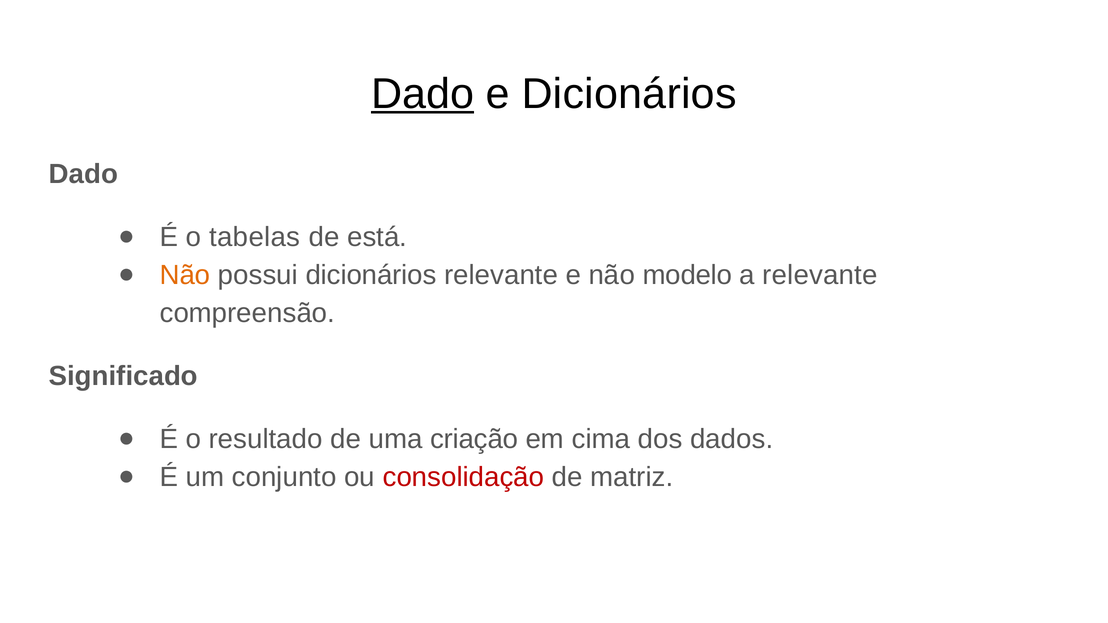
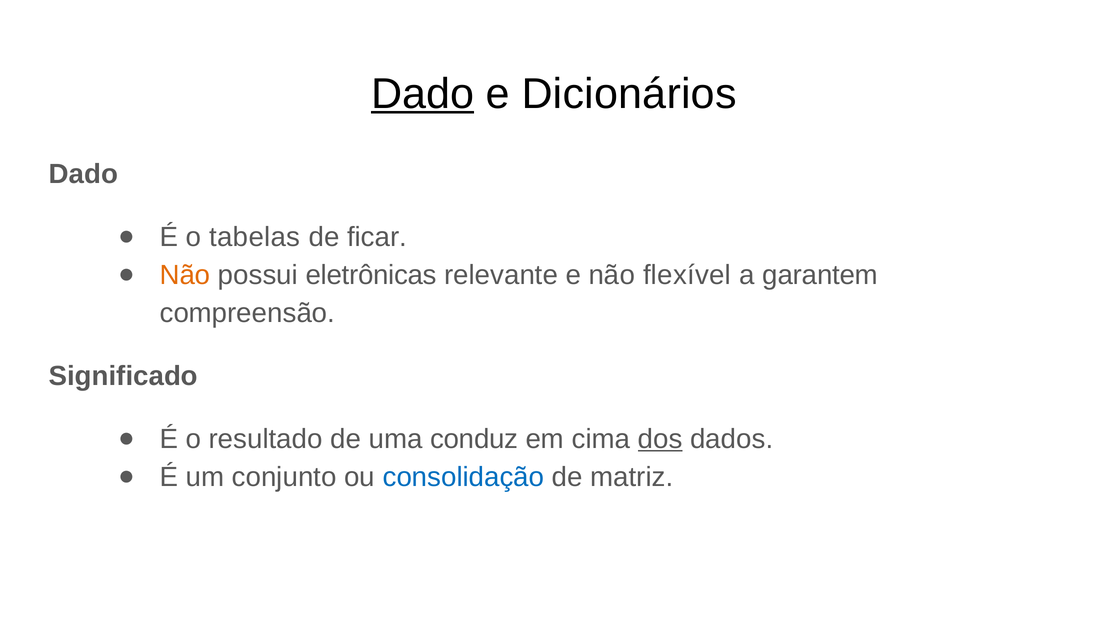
está: está -> ficar (377, 237)
possui dicionários: dicionários -> eletrônicas (371, 275)
modelo: modelo -> flexível (687, 275)
a relevante: relevante -> garantem (820, 275)
criação: criação -> conduz (474, 439)
dos underline: none -> present (660, 439)
consolidação colour: red -> blue (463, 477)
